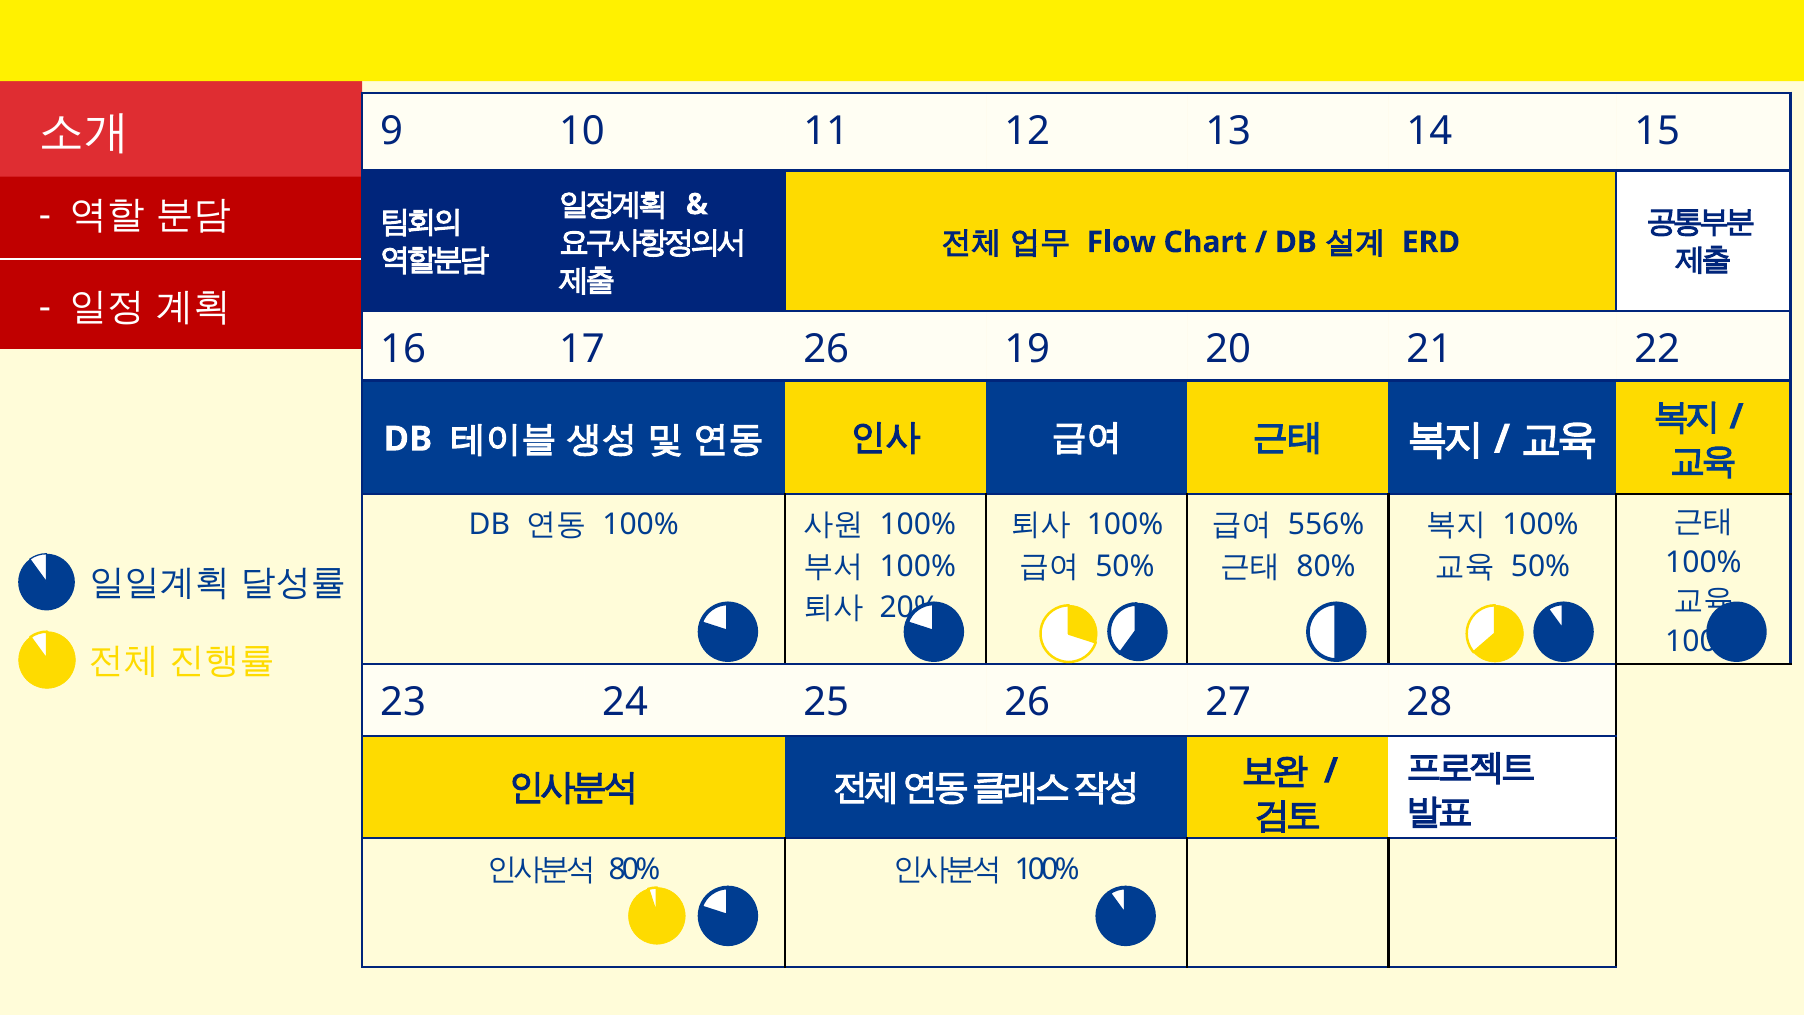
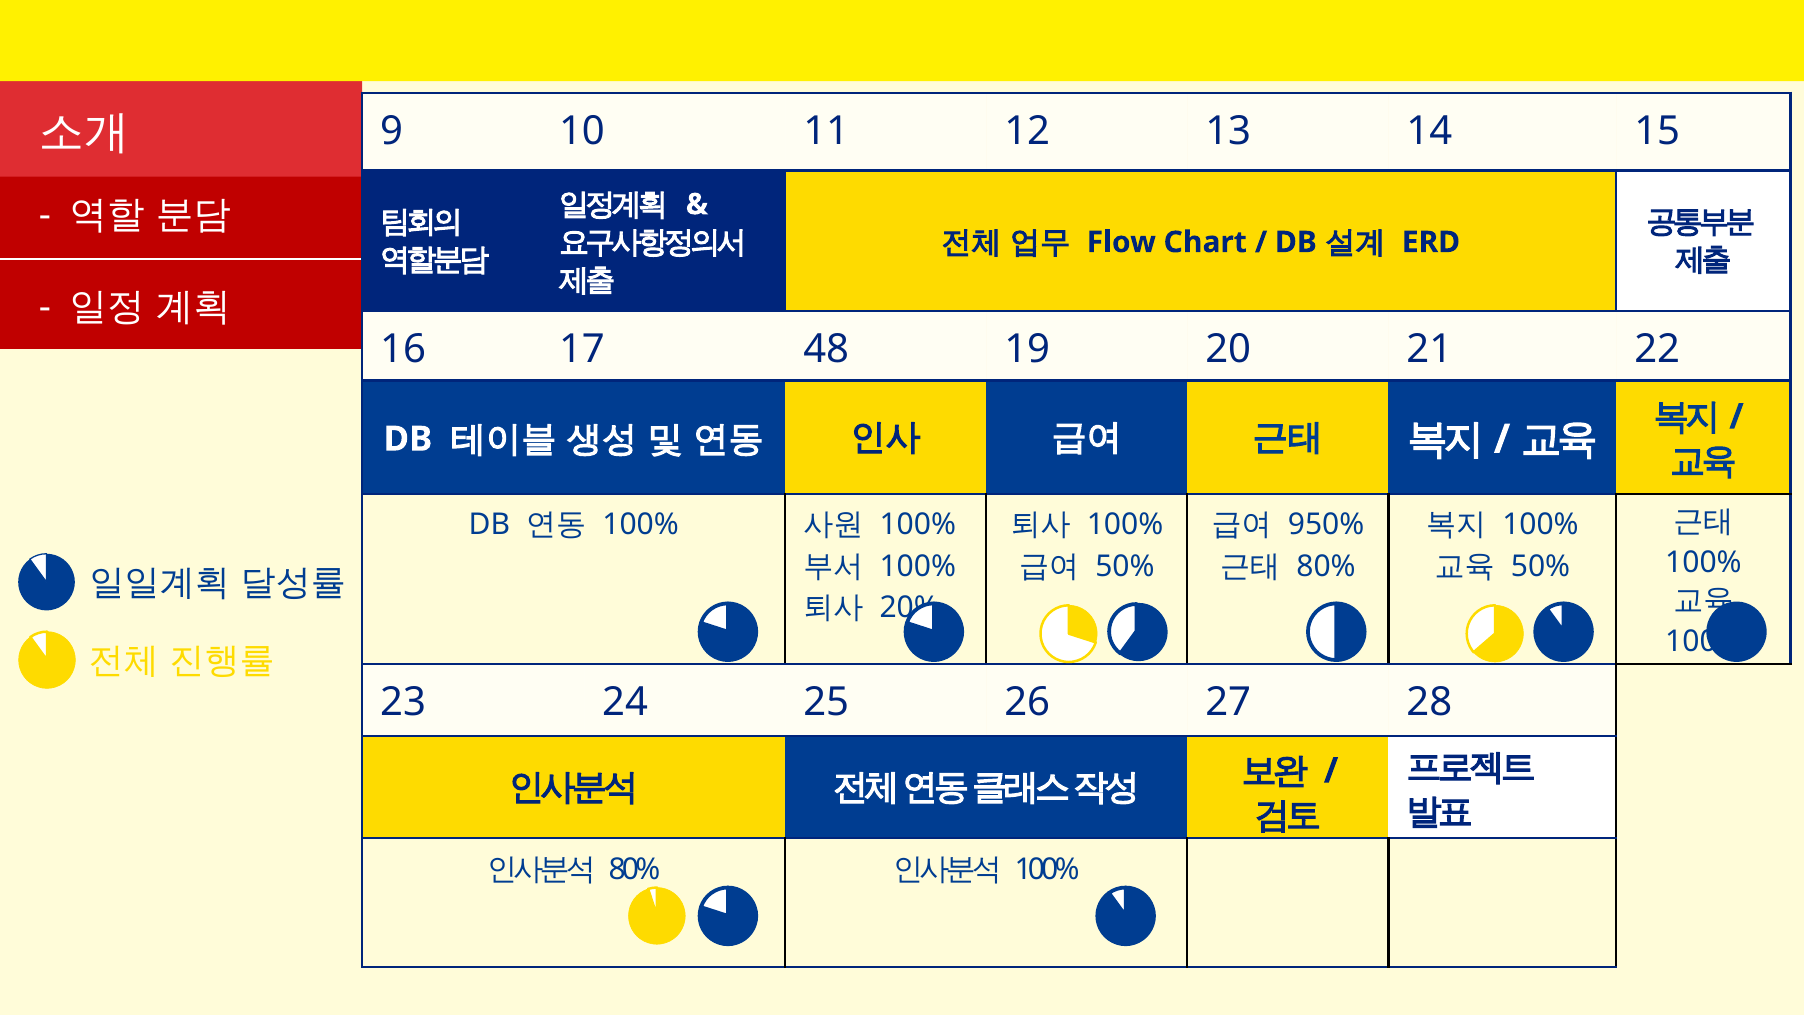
17 26: 26 -> 48 (826, 349)
556%: 556% -> 950% (1326, 525)
